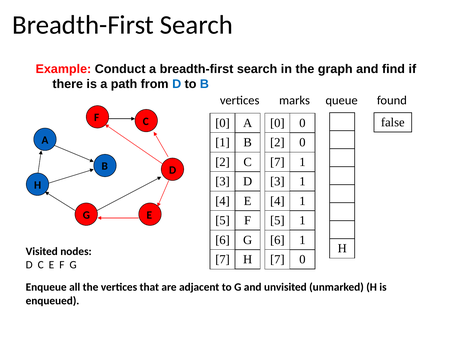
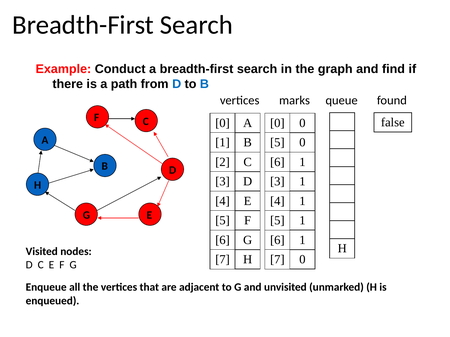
2: 2 -> 5 (277, 143)
7: 7 -> 6 (277, 162)
